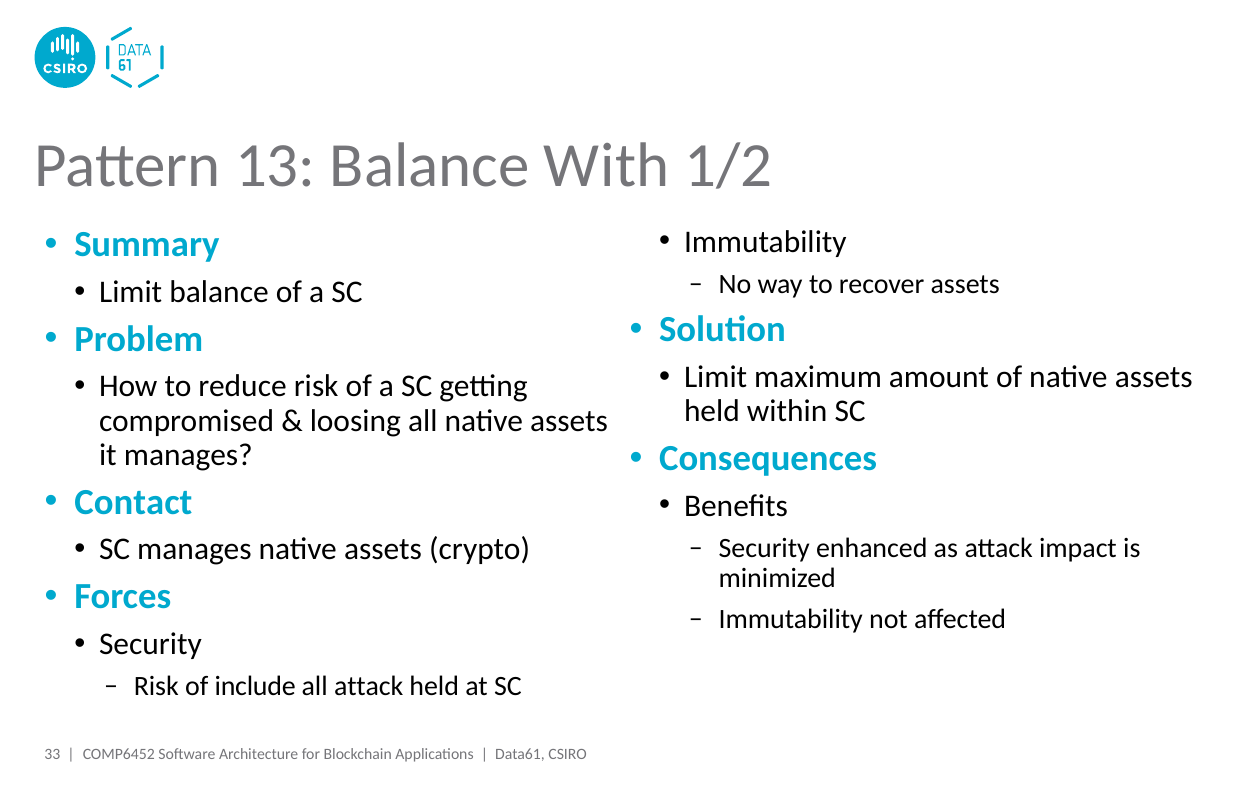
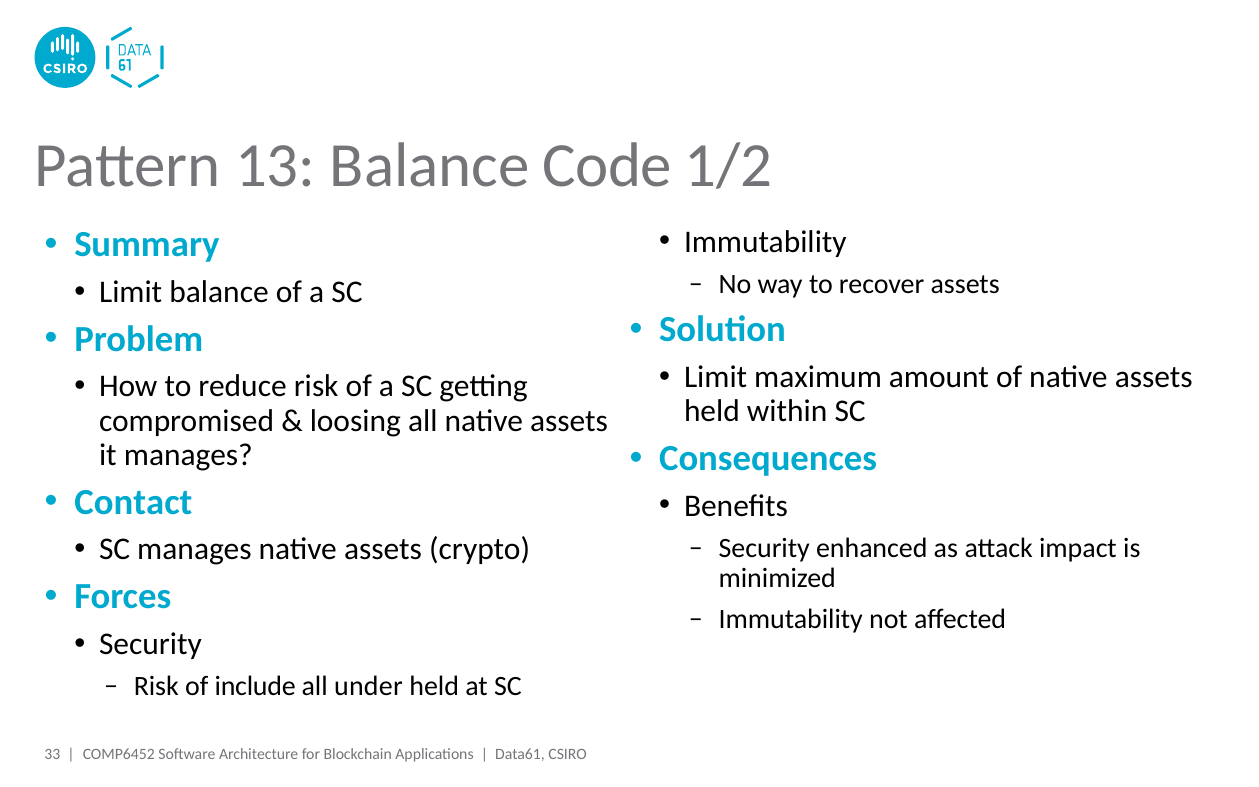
With: With -> Code (607, 165)
all attack: attack -> under (368, 686)
